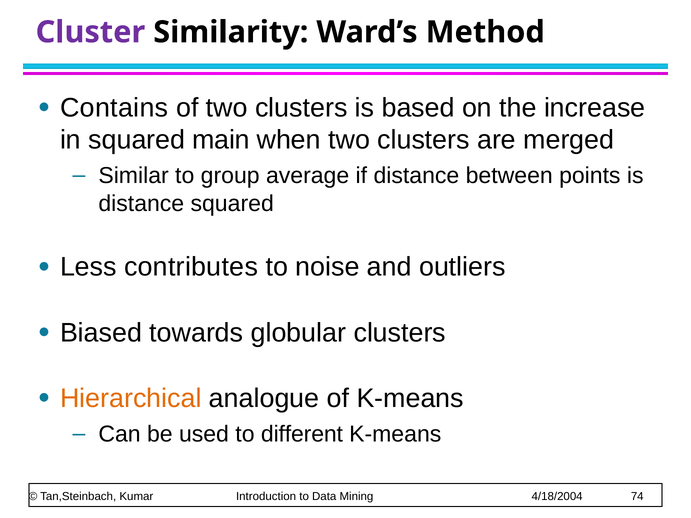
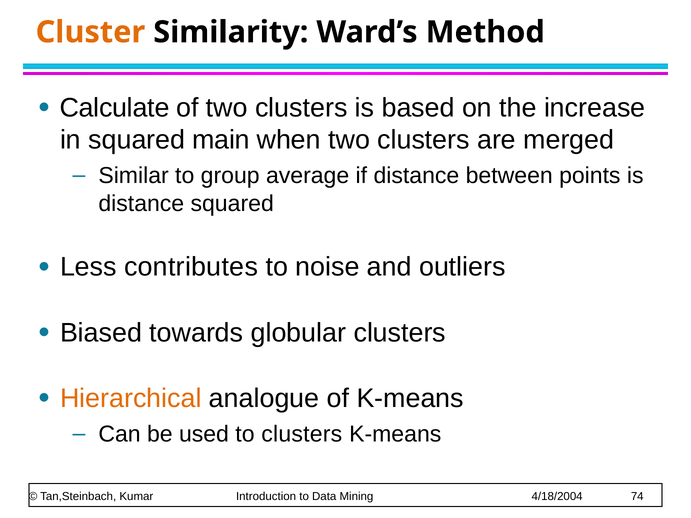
Cluster colour: purple -> orange (90, 32)
Contains: Contains -> Calculate (115, 108)
to different: different -> clusters (302, 434)
